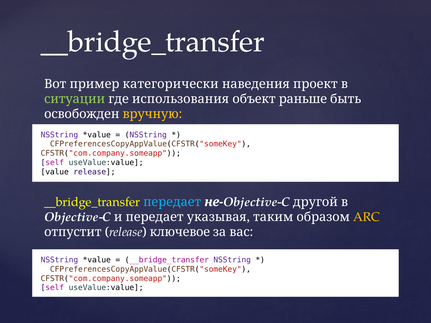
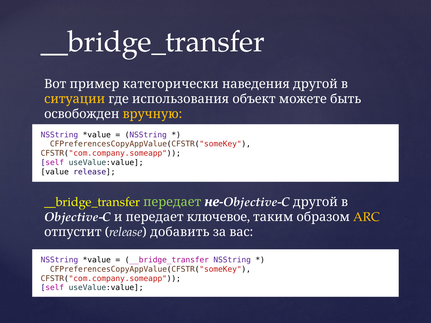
наведения проект: проект -> другой (315, 84)
ситуации colour: light green -> yellow (75, 99)
раньше: раньше -> можете (303, 99)
передает colour: light blue -> light green (172, 202)
указывая: указывая -> ключевое (218, 217)
ключевое: ключевое -> добавить (180, 232)
